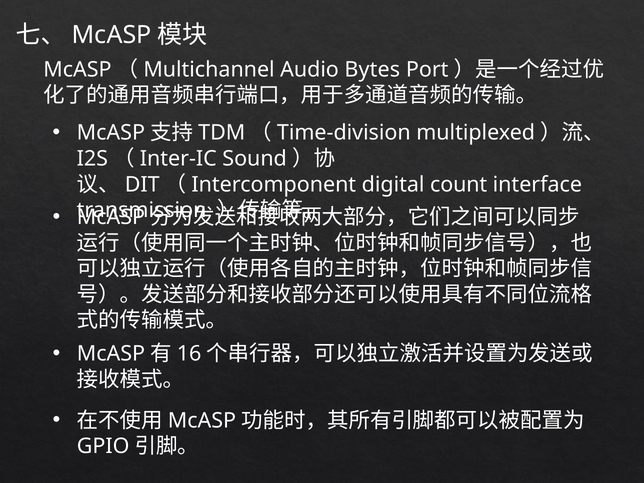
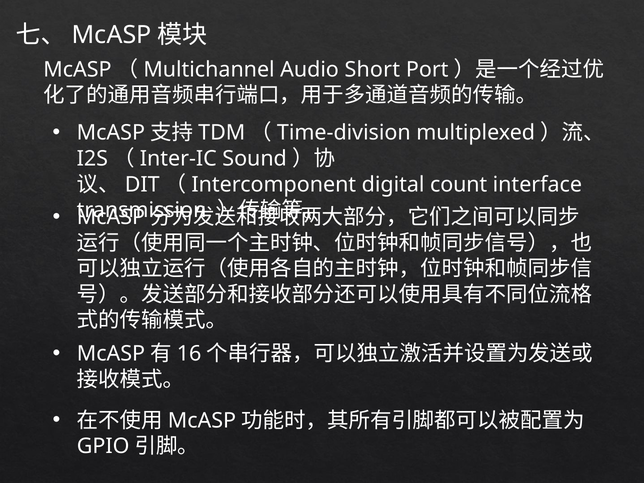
Bytes: Bytes -> Short (372, 69)
